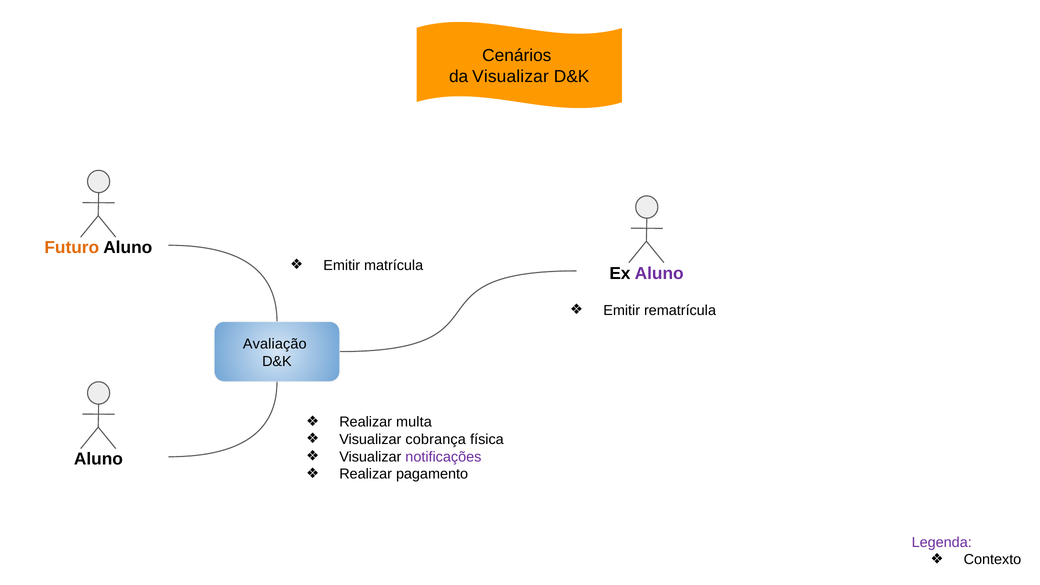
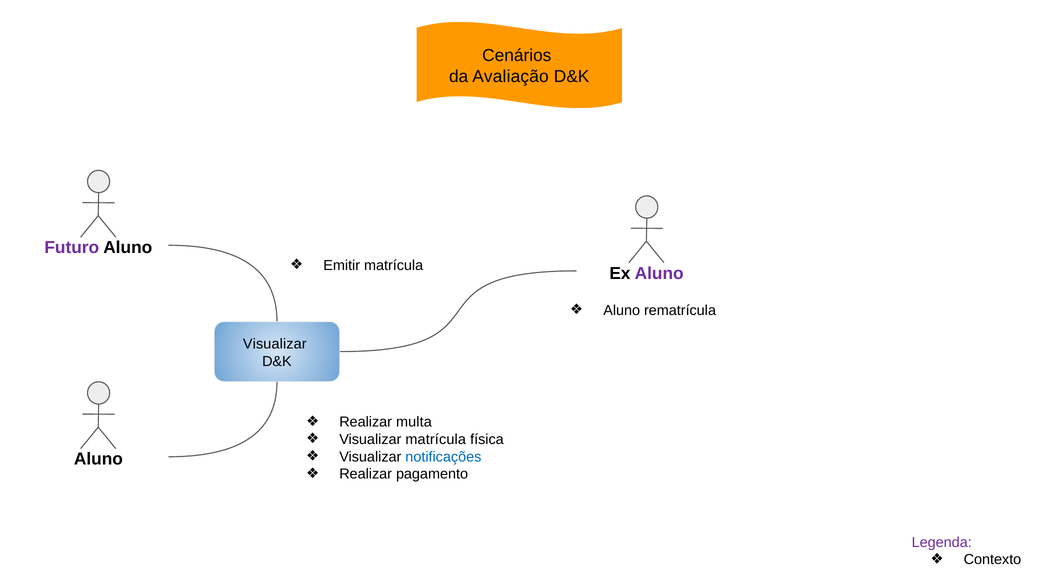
da Visualizar: Visualizar -> Avaliação (510, 77)
Futuro colour: orange -> purple (72, 248)
Emitir: Emitir -> Aluno (622, 310)
Avaliação: Avaliação -> Visualizar (275, 344)
Visualizar cobrança: cobrança -> matrícula (436, 439)
notificações colour: purple -> blue (443, 457)
